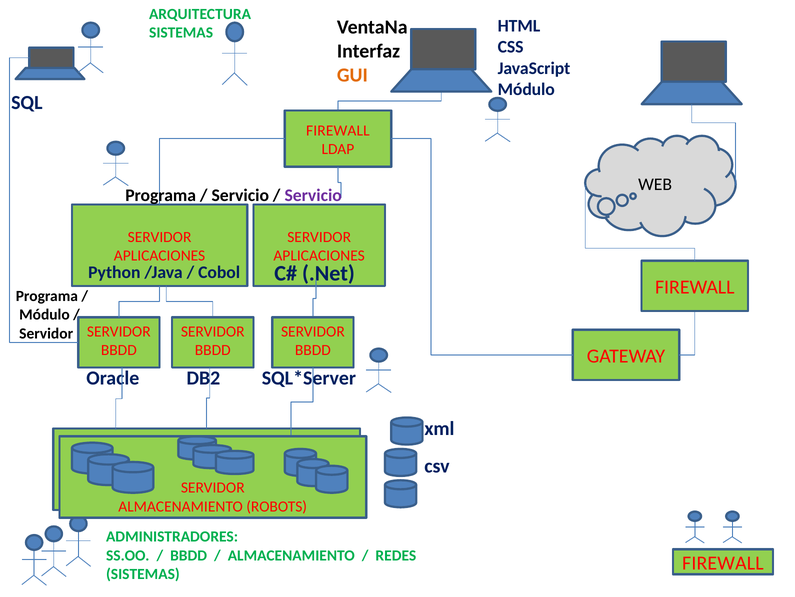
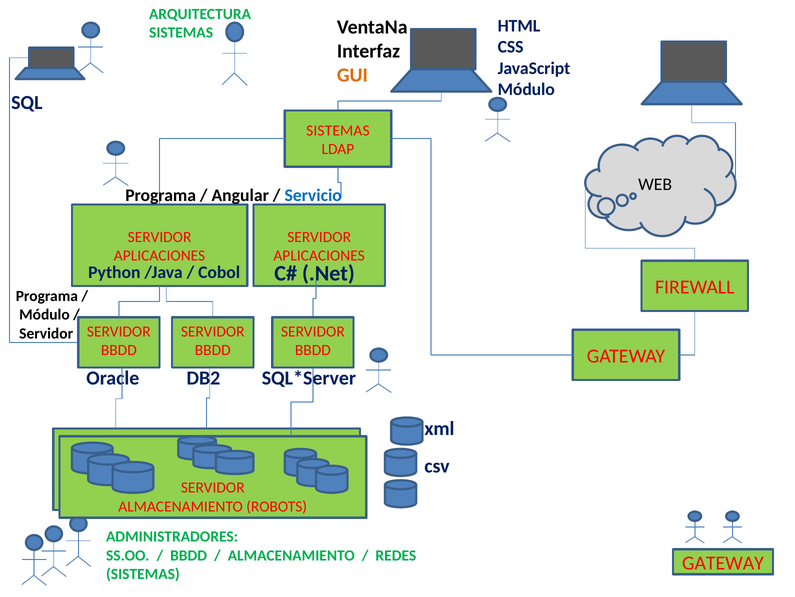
FIREWALL: FIREWALL -> SISTEMAS (338, 130)
Servicio: Servicio -> Angular (240, 195)
Servicio colour: purple -> blue (313, 195)
FIREWALL: FIREWALL -> GATEWAY (723, 562)
